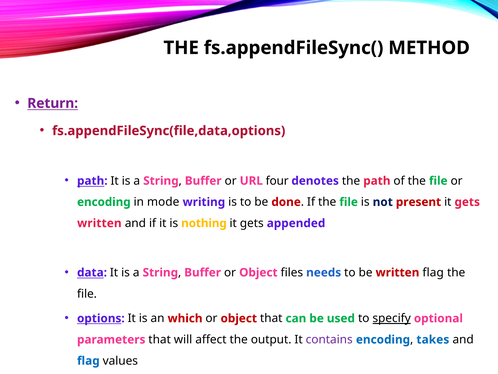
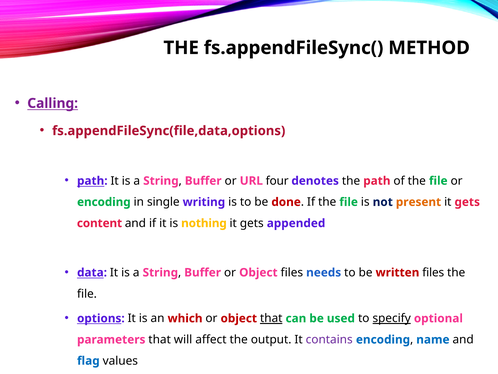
Return: Return -> Calling (53, 103)
mode: mode -> single (163, 202)
present colour: red -> orange (419, 202)
written: written -> content (99, 223)
written flag: flag -> files (433, 272)
that underline: none -> present (271, 318)
takes: takes -> name (433, 339)
